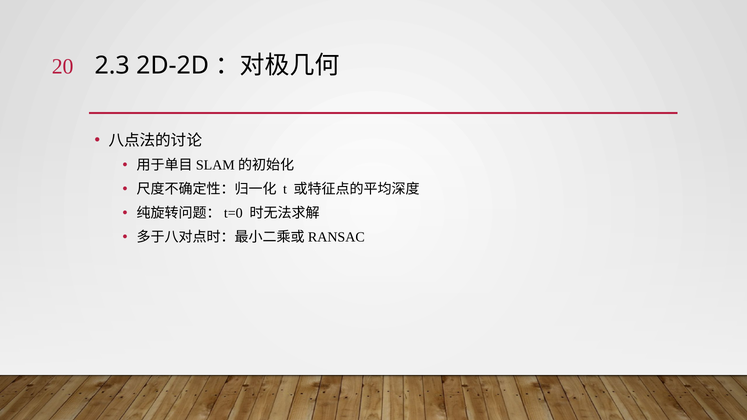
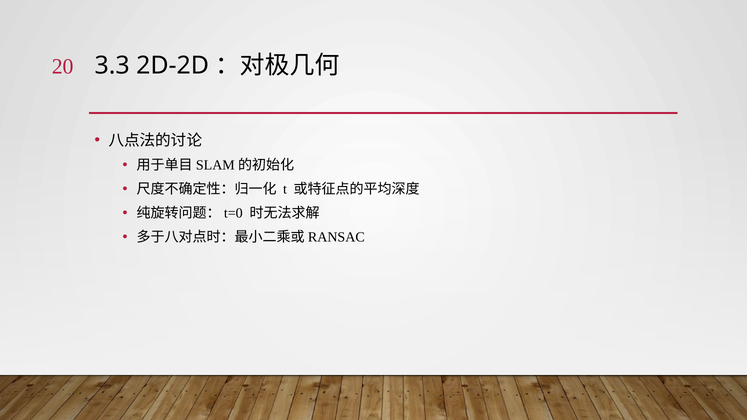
2.3: 2.3 -> 3.3 (112, 65)
